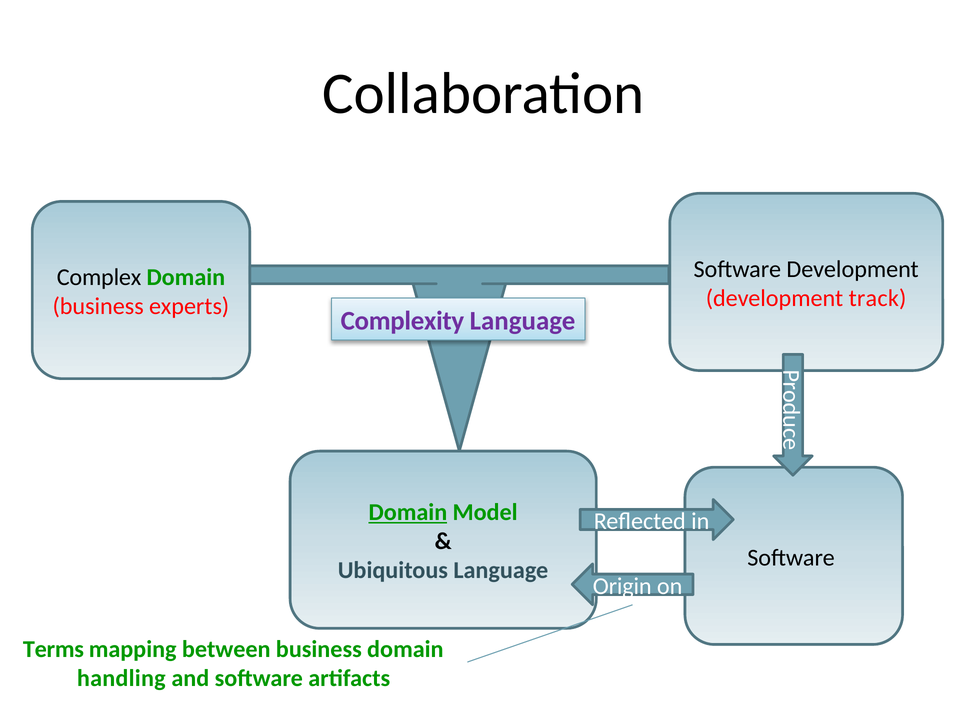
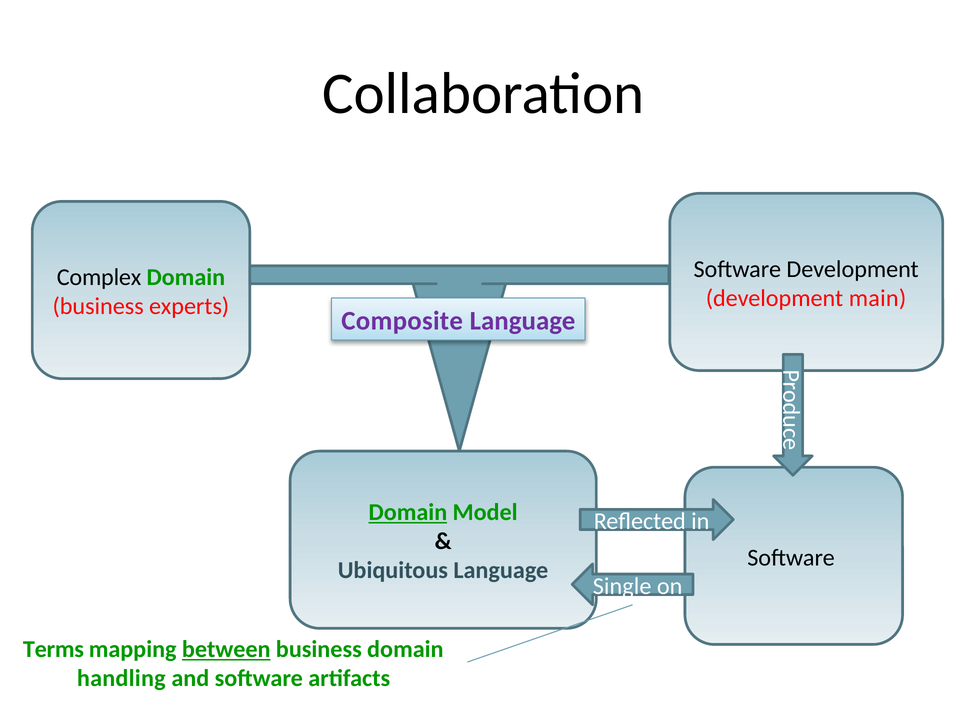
track: track -> main (878, 298)
Complexity: Complexity -> Composite (402, 321)
Origin: Origin -> Single (622, 586)
between underline: none -> present (226, 649)
